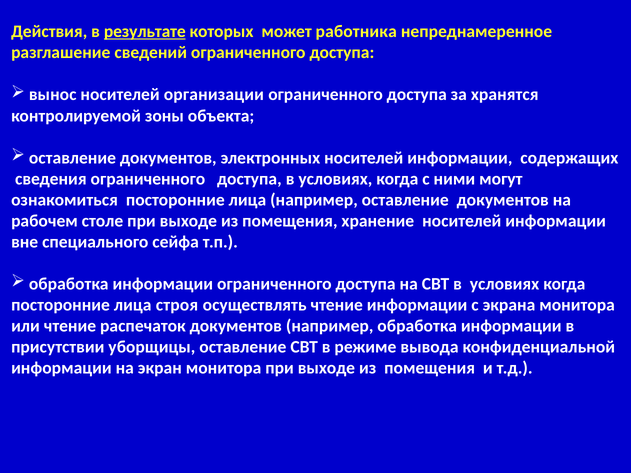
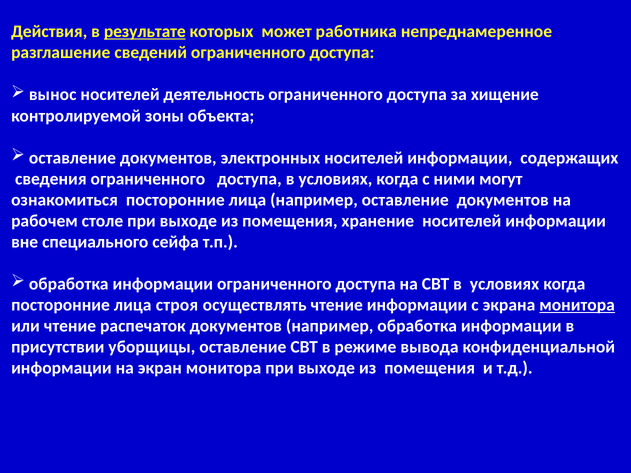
организации: организации -> деятельность (214, 95)
хранятся: хранятся -> хищение (505, 95)
монитора underline: none -> present (577, 305)
